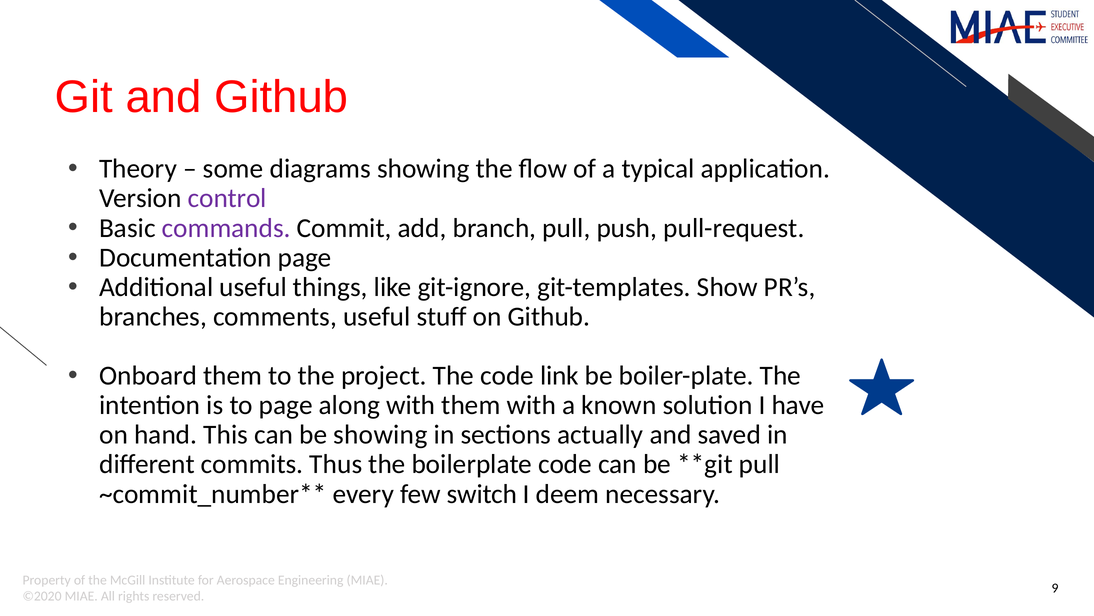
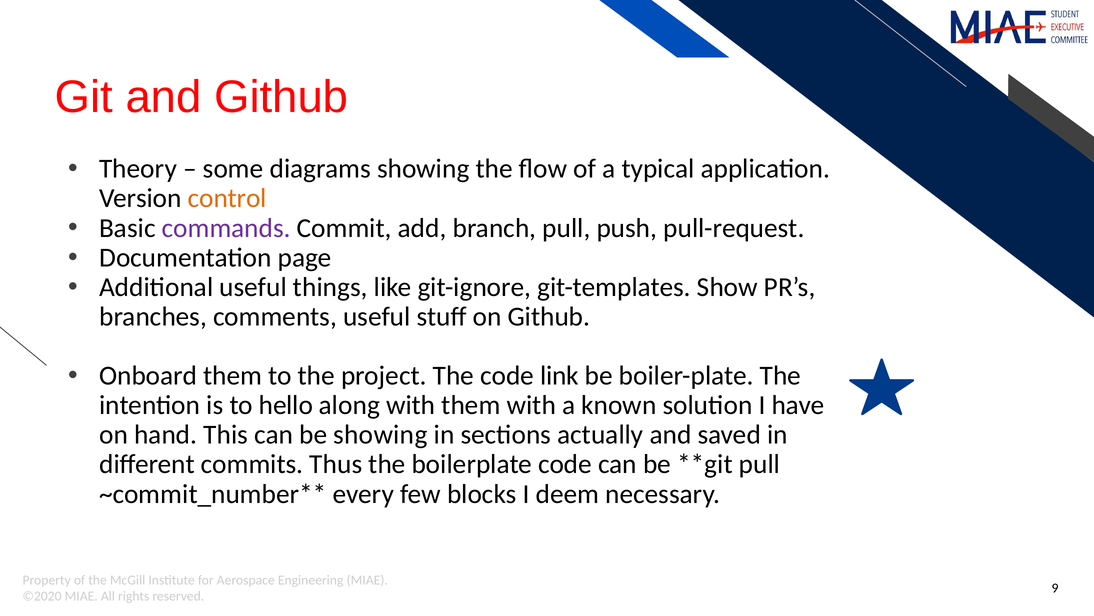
control colour: purple -> orange (227, 198)
to page: page -> hello (286, 405)
switch: switch -> blocks (482, 494)
